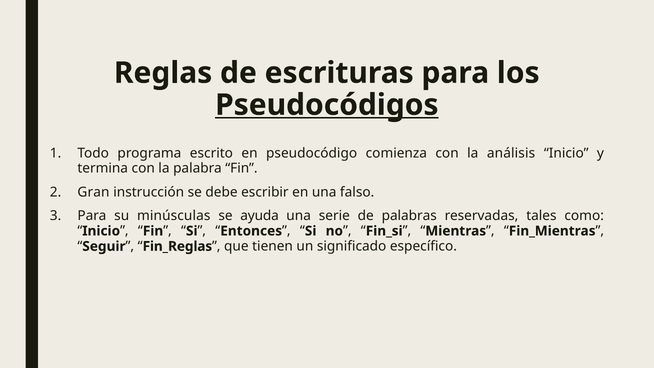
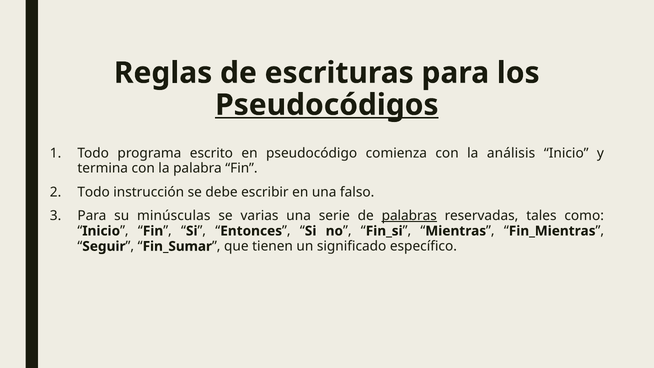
Gran: Gran -> Todo (94, 192)
ayuda: ayuda -> varias (260, 216)
palabras underline: none -> present (409, 216)
Fin_Reglas: Fin_Reglas -> Fin_Sumar (177, 246)
